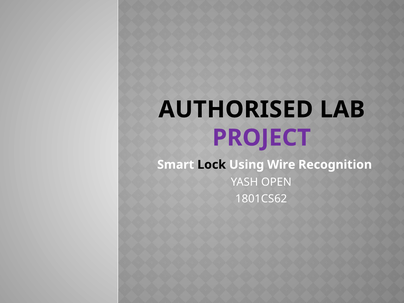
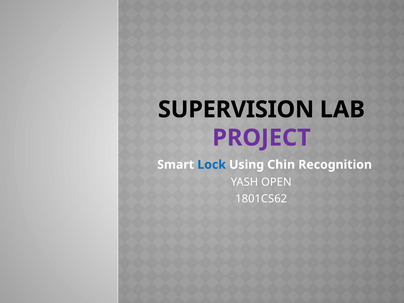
AUTHORISED: AUTHORISED -> SUPERVISION (236, 110)
Lock colour: black -> blue (212, 165)
Wire: Wire -> Chin (281, 165)
